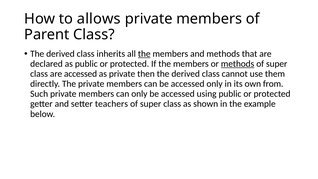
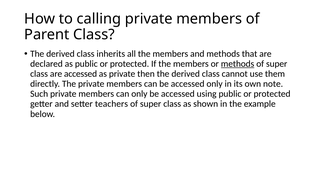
allows: allows -> calling (99, 19)
the underline: present -> none (144, 54)
from: from -> note (273, 84)
